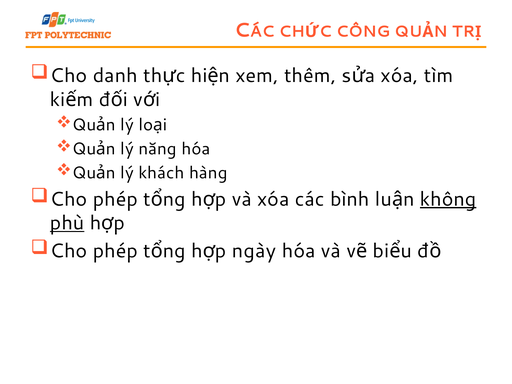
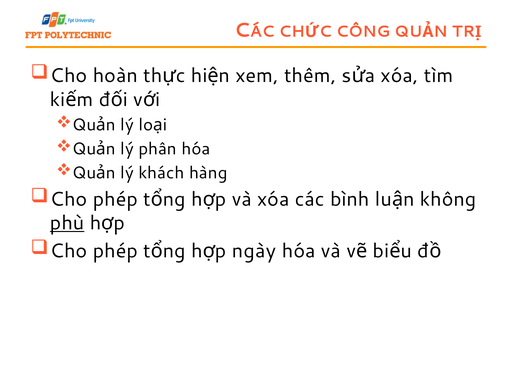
danh: danh -> hoàn (115, 76)
năng: năng -> phân (158, 149)
không underline: present -> none (448, 199)
